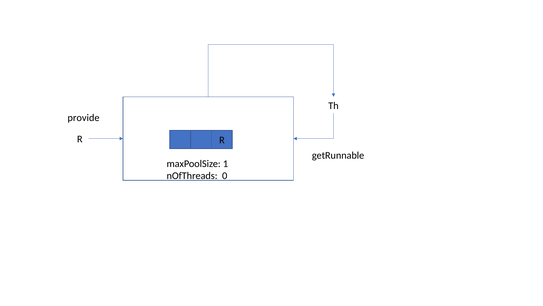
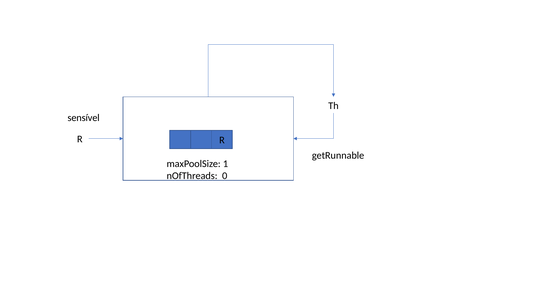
provide: provide -> sensível (84, 118)
